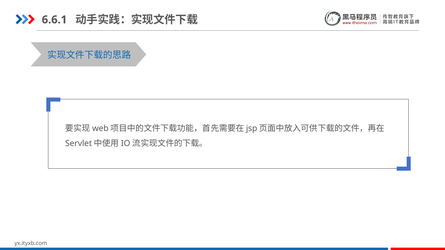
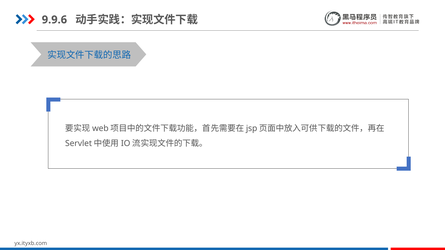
6.6.1: 6.6.1 -> 9.9.6 (54, 20)
